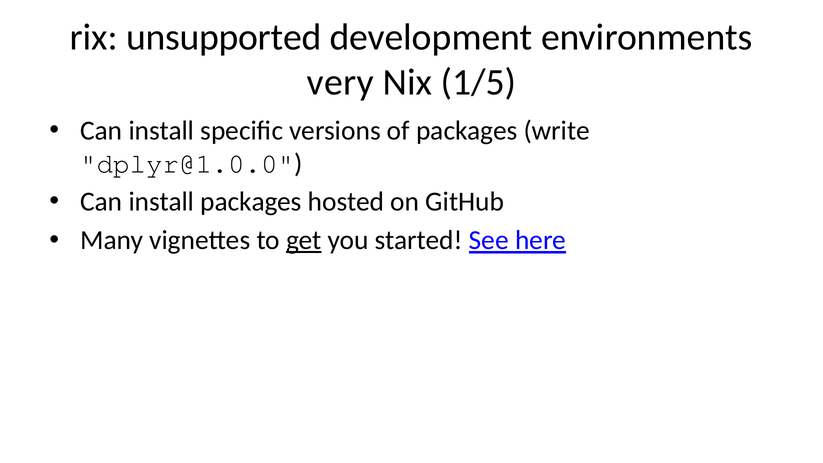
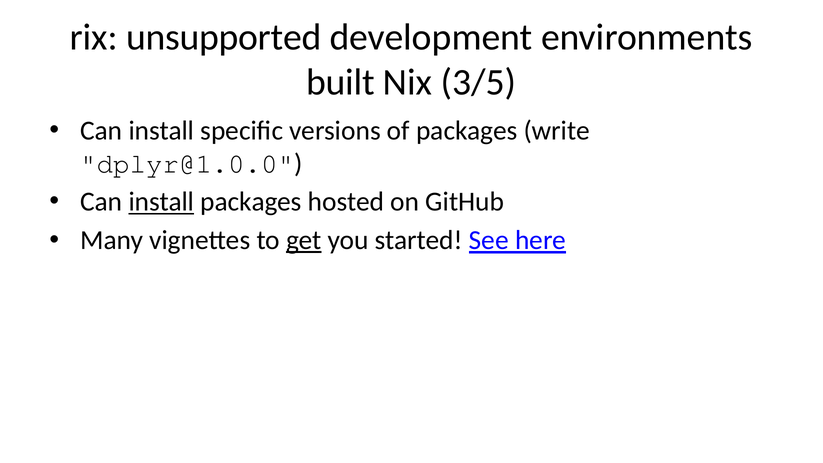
very: very -> built (341, 82)
1/5: 1/5 -> 3/5 (478, 82)
install underline: none -> present (161, 202)
